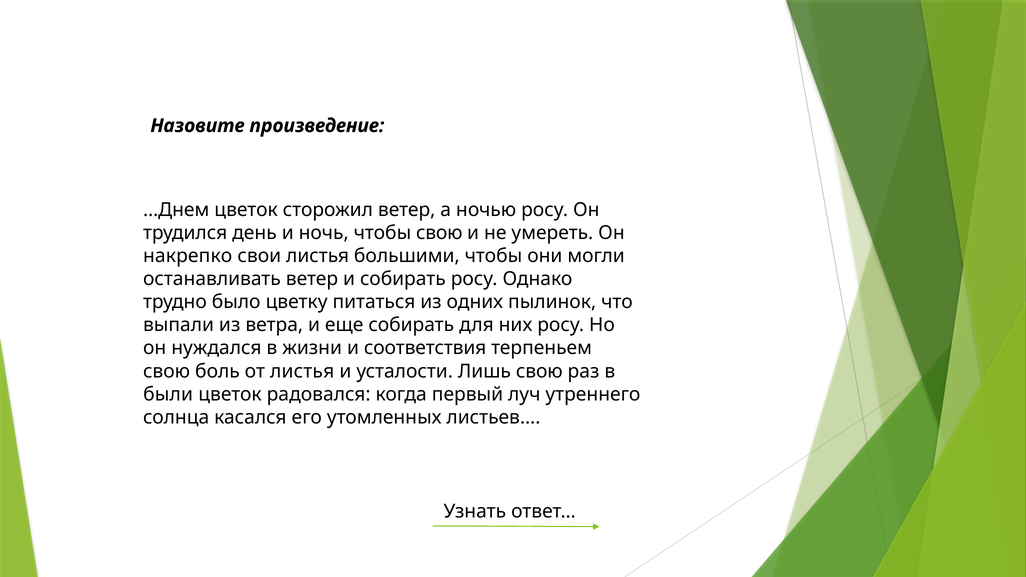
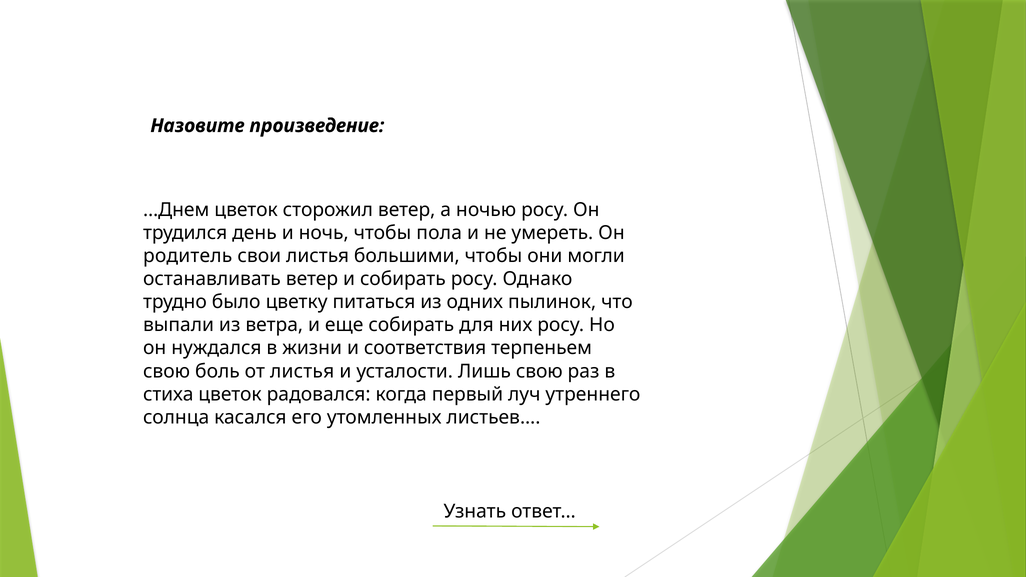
чтобы свою: свою -> пола (439, 233)
накрепко: накрепко -> родитель (188, 256)
были: были -> стиха (168, 394)
